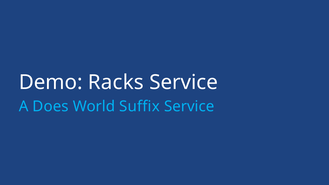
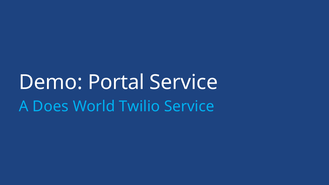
Racks: Racks -> Portal (116, 82)
Suffix: Suffix -> Twilio (140, 107)
